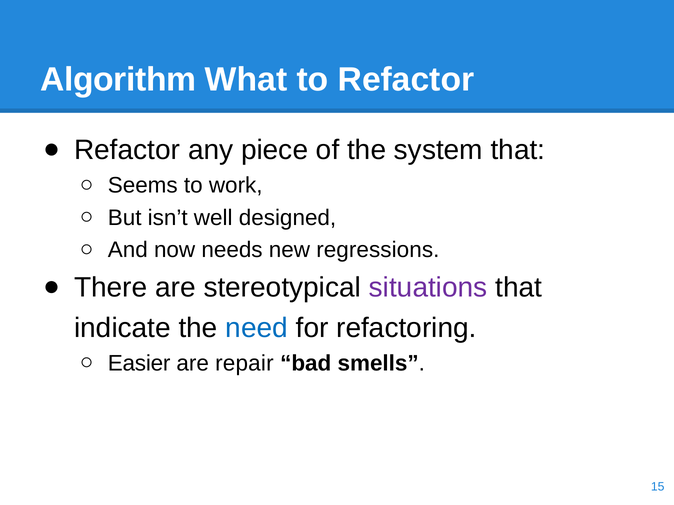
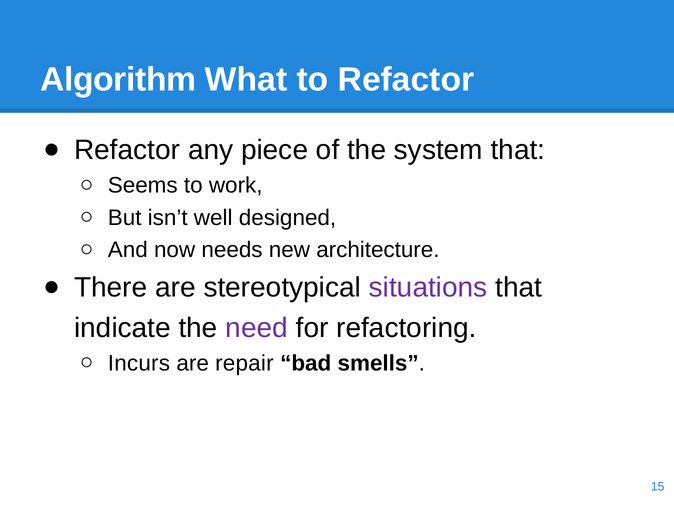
regressions: regressions -> architecture (378, 250)
need colour: blue -> purple (257, 328)
Easier: Easier -> Incurs (139, 363)
